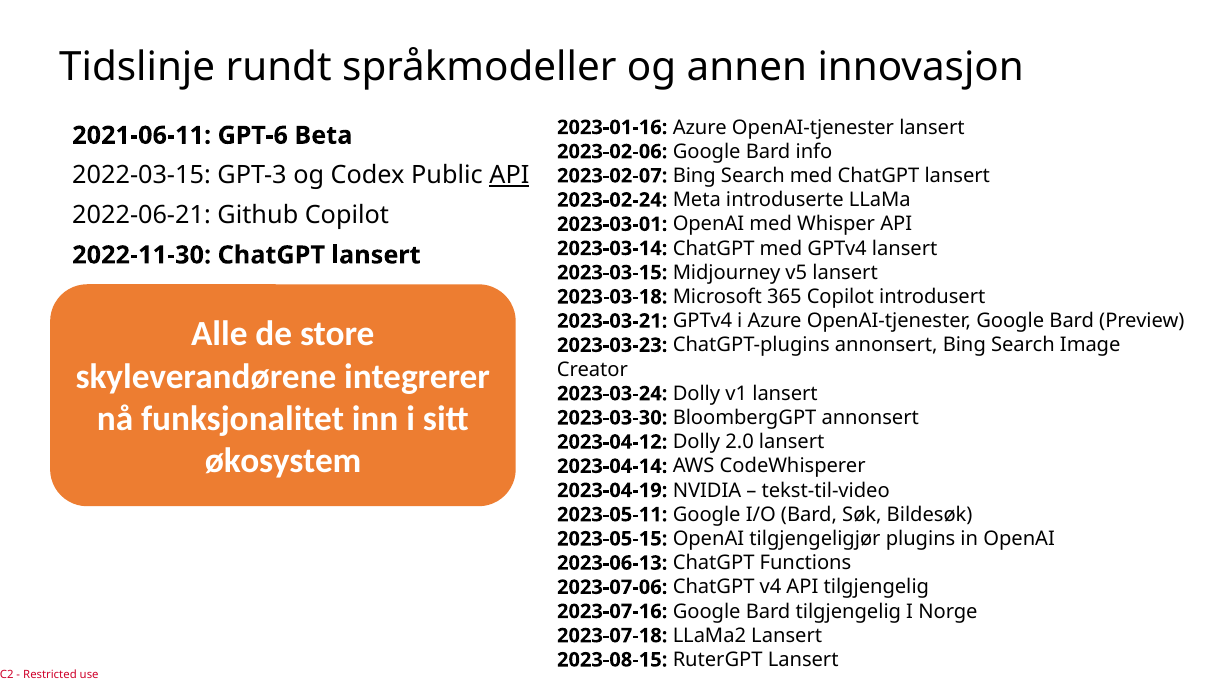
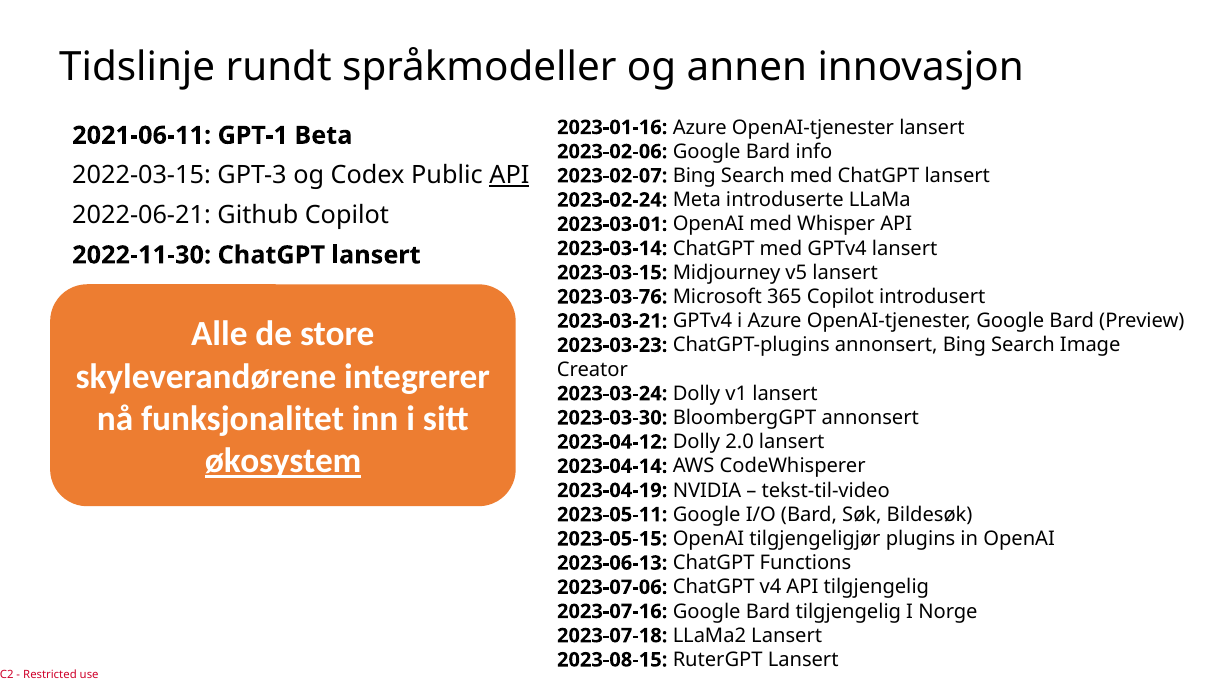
GPT-6: GPT-6 -> GPT-1 (253, 135)
2023-03-18: 2023-03-18 -> 2023-03-76 (612, 297)
økosystem underline: none -> present (283, 461)
